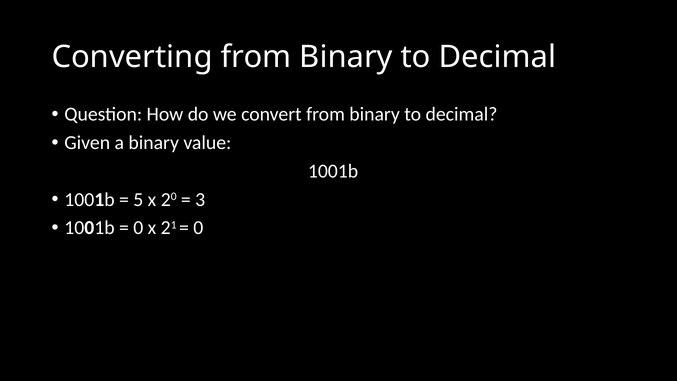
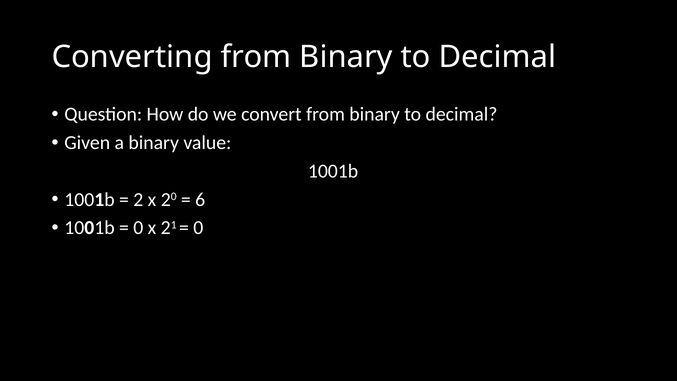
5: 5 -> 2 (138, 199)
3: 3 -> 6 (200, 199)
